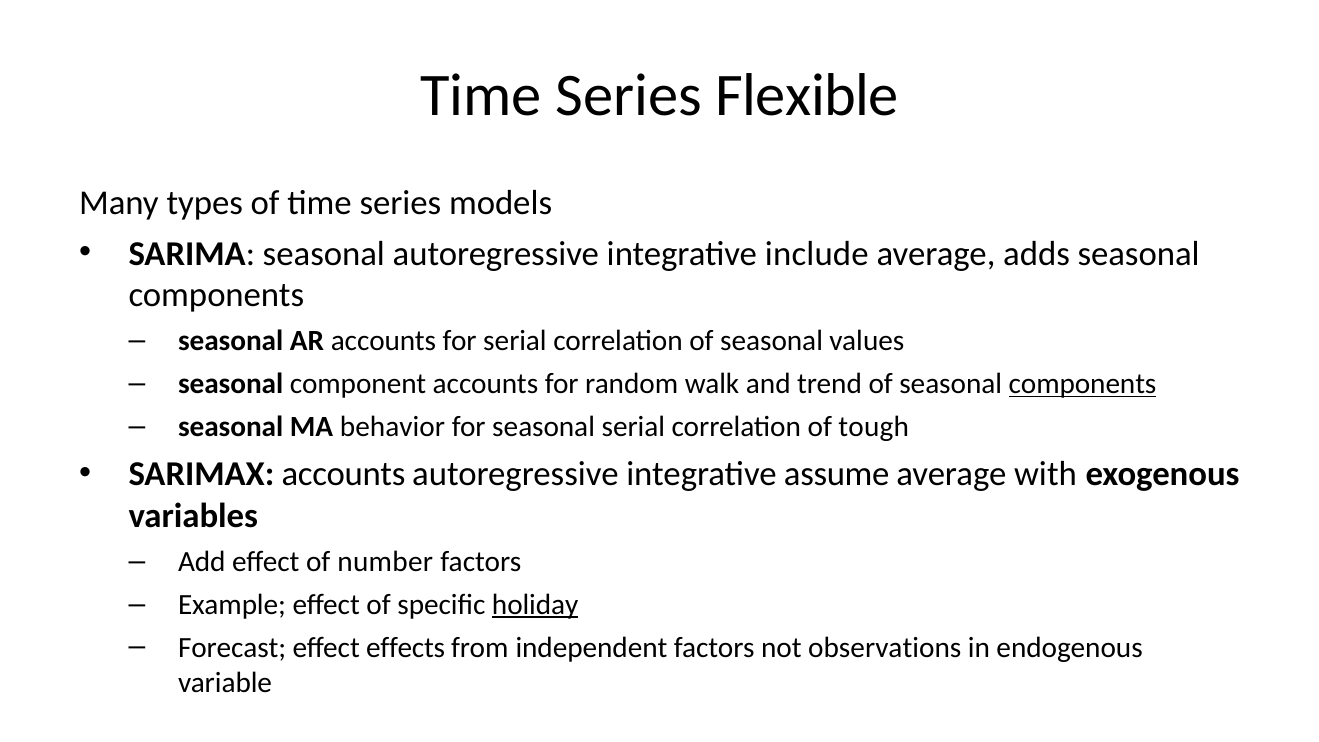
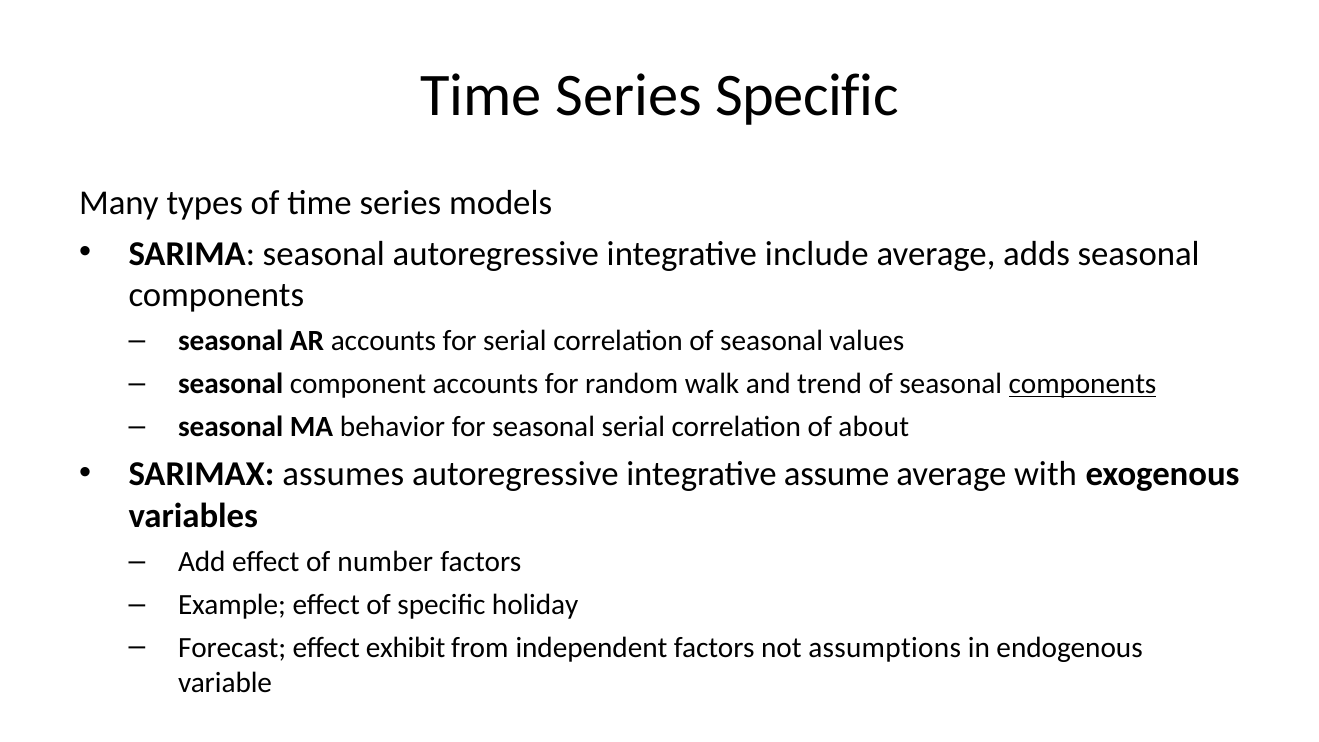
Series Flexible: Flexible -> Specific (807, 96)
tough: tough -> about (874, 427)
SARIMAX accounts: accounts -> assumes (343, 474)
holiday underline: present -> none (535, 605)
effects: effects -> exhibit (406, 648)
observations: observations -> assumptions (885, 648)
